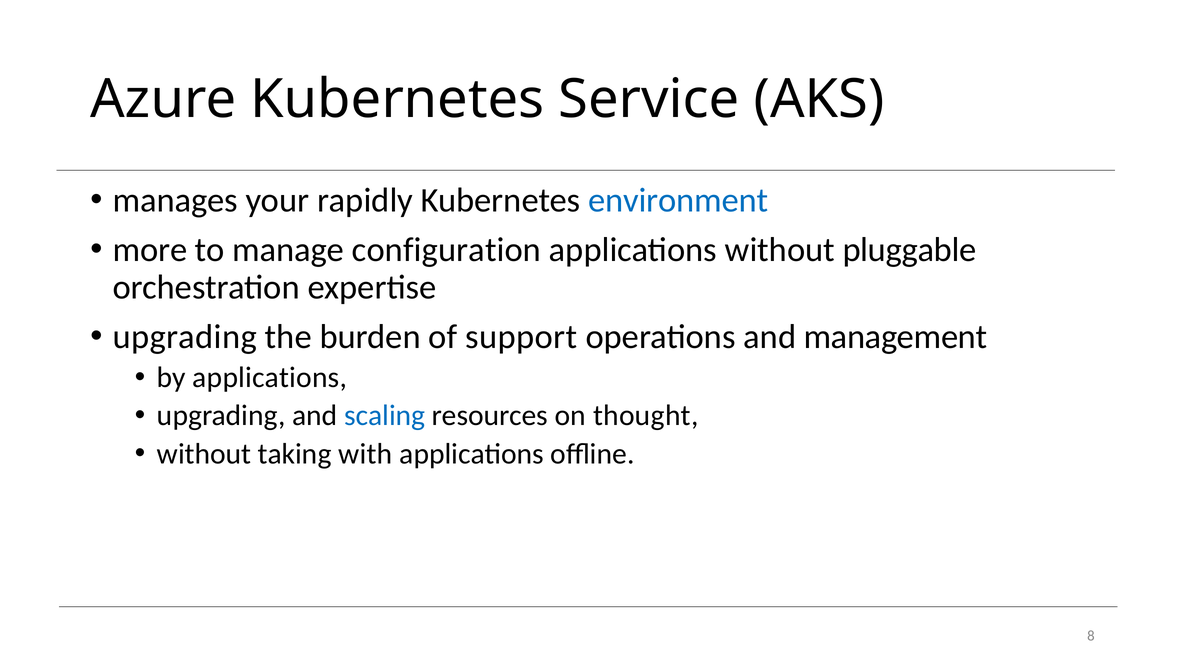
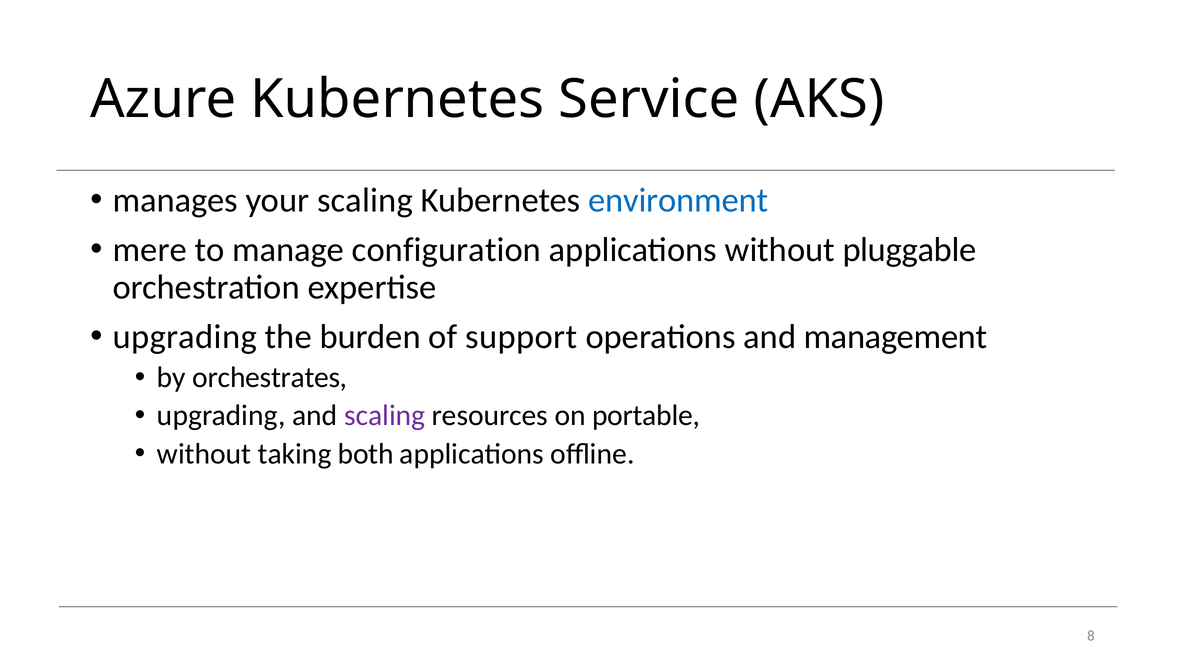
your rapidly: rapidly -> scaling (365, 200)
more: more -> mere (150, 250)
by applications: applications -> orchestrates (270, 378)
scaling colour: blue -> purple (385, 416)
thought: thought -> portable (646, 416)
with: with -> both (366, 454)
